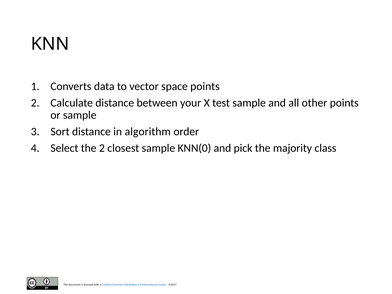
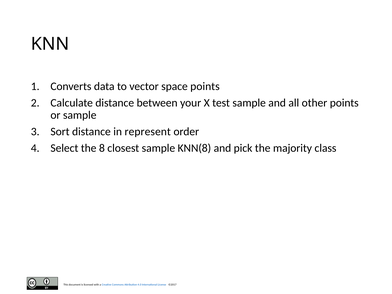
algorithm: algorithm -> represent (148, 132)
the 2: 2 -> 8 (102, 148)
KNN(0: KNN(0 -> KNN(8 (194, 148)
